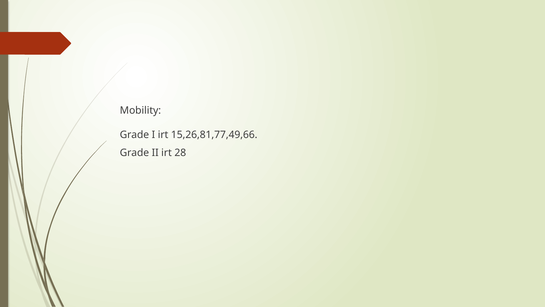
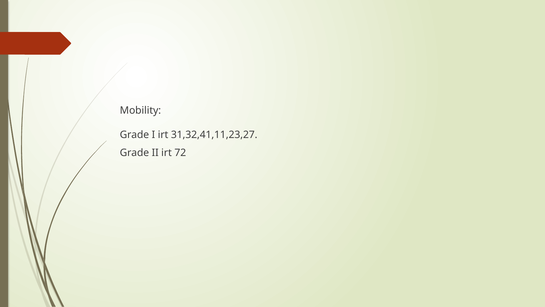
15,26,81,77,49,66: 15,26,81,77,49,66 -> 31,32,41,11,23,27 (214, 134)
28: 28 -> 72 (180, 152)
